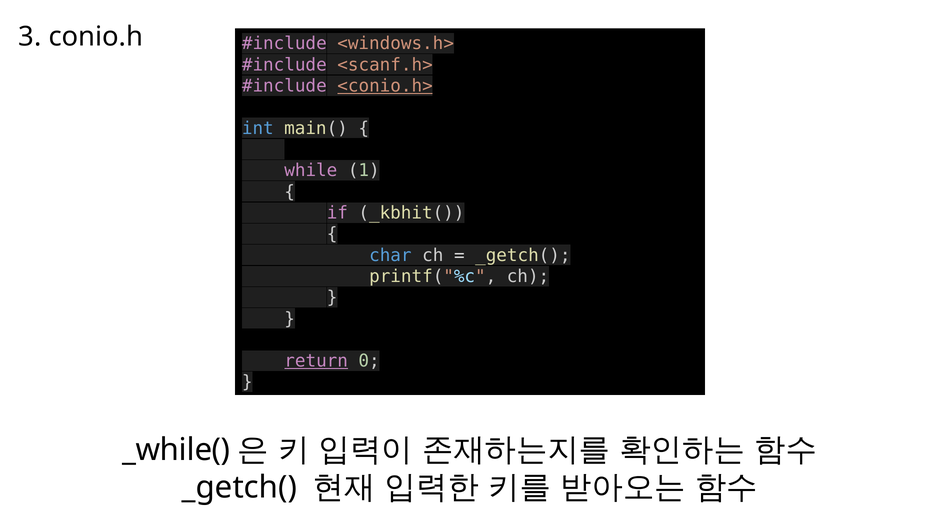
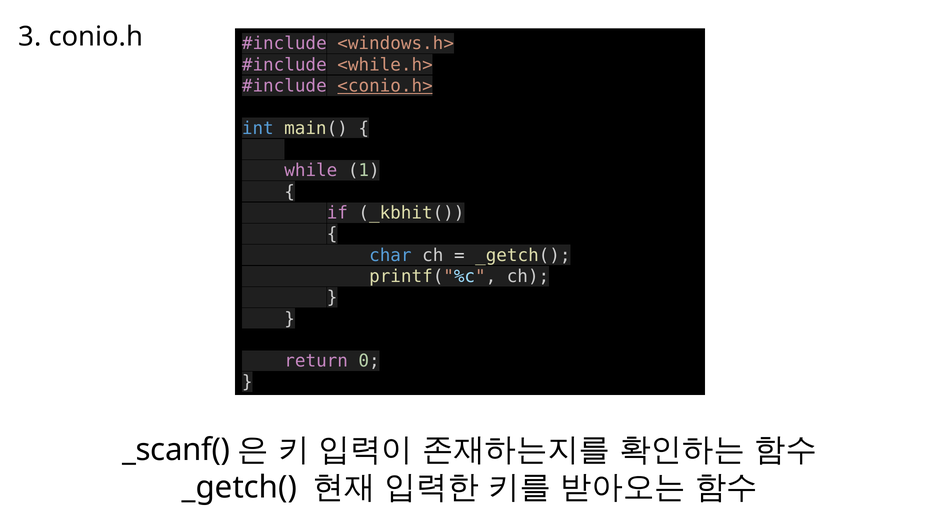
<scanf.h>: <scanf.h> -> <while.h> (385, 65)
return underline: present -> none (316, 361)
_while(: _while( -> _scanf( (176, 450)
